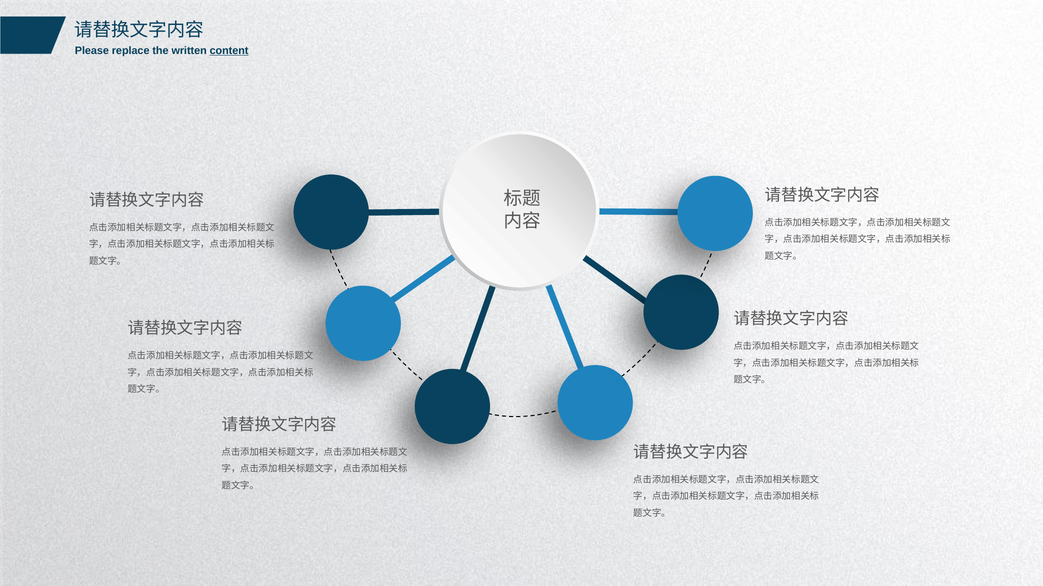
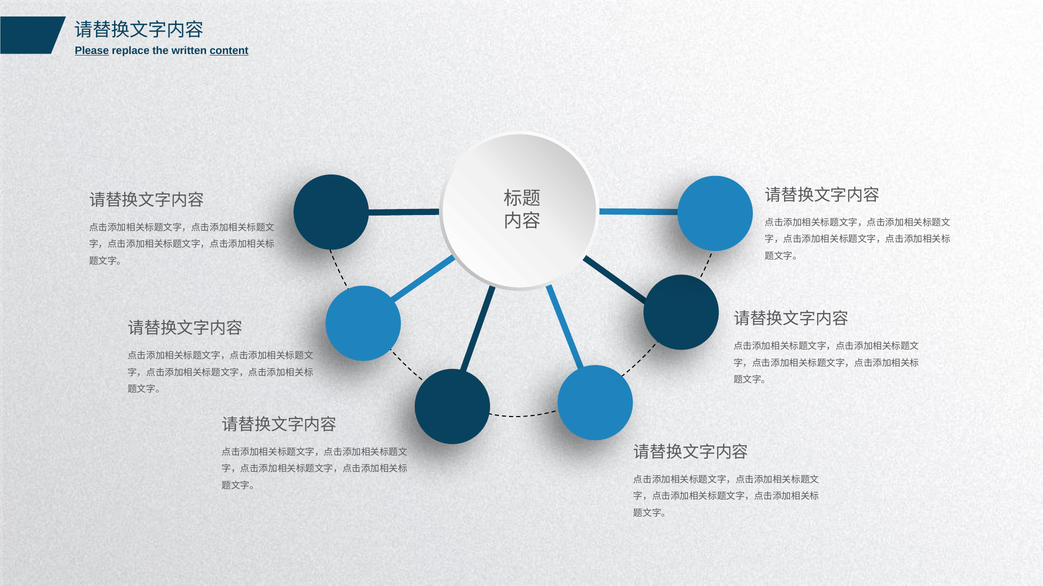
Please underline: none -> present (92, 51)
